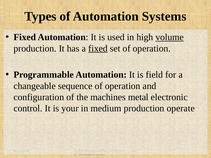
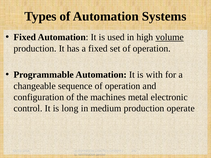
fixed underline: present -> none (98, 49)
field: field -> with (154, 75)
your: your -> long (70, 109)
